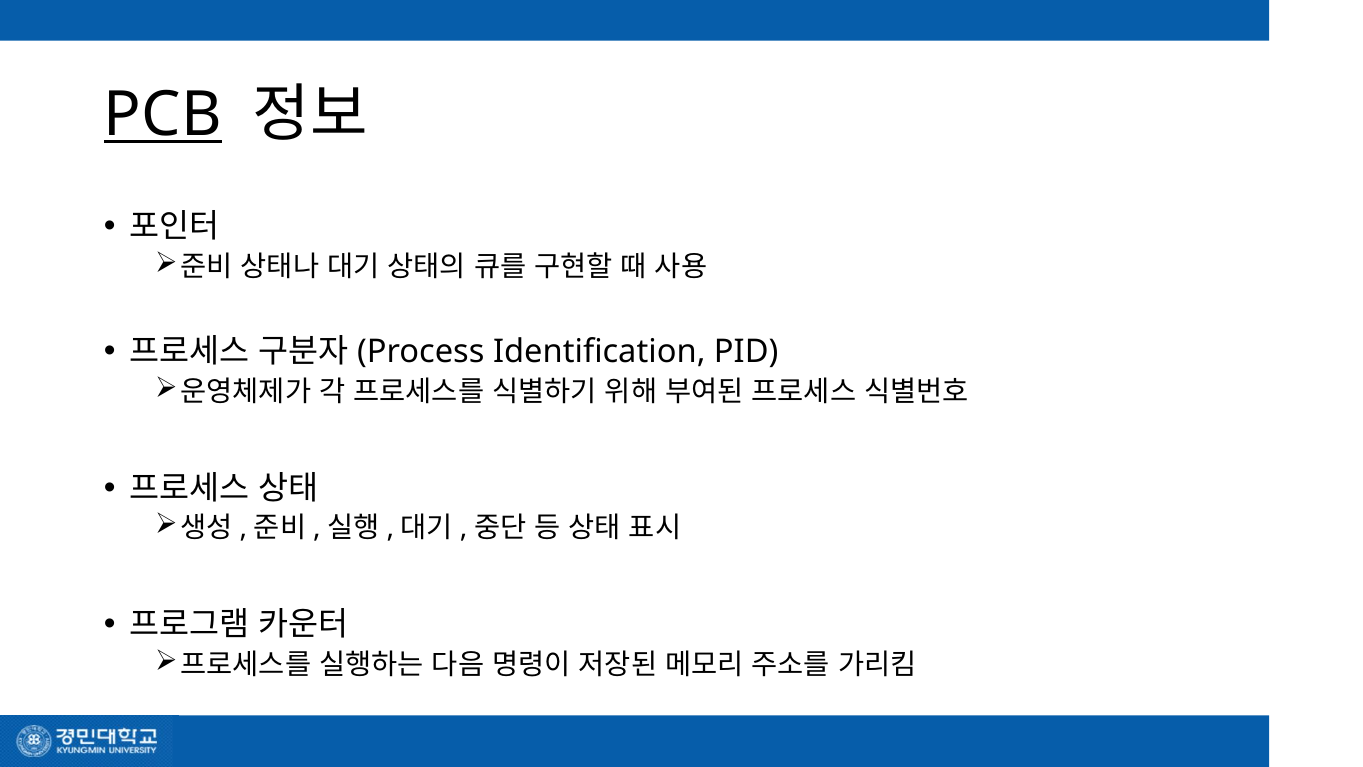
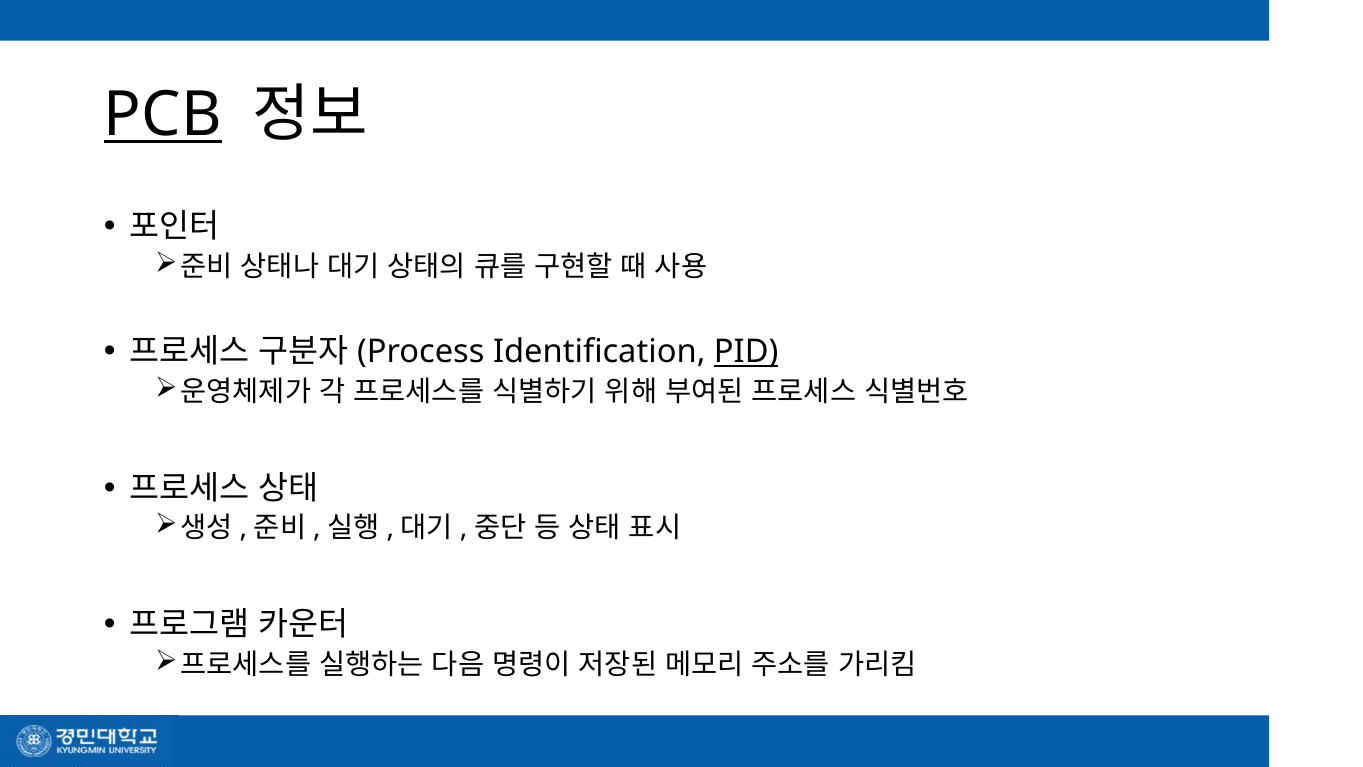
PID underline: none -> present (746, 352)
